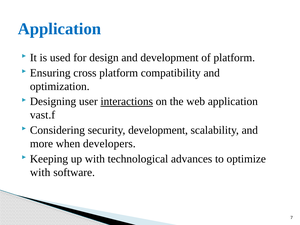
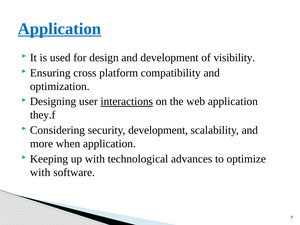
Application underline: none -> present (60, 29)
of platform: platform -> visibility (234, 58)
vast.f: vast.f -> they.f (43, 115)
when developers: developers -> application (109, 144)
